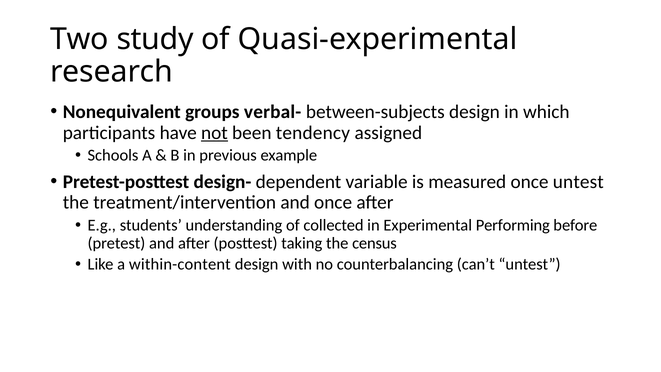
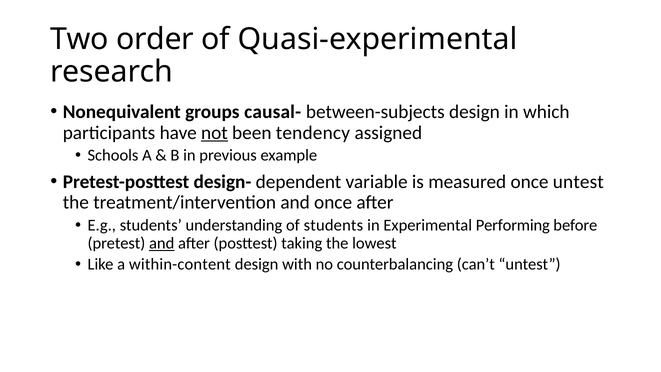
study: study -> order (155, 39)
verbal-: verbal- -> causal- (273, 112)
of collected: collected -> students (333, 225)
and underline: none -> present (162, 243)
census: census -> lowest (374, 243)
